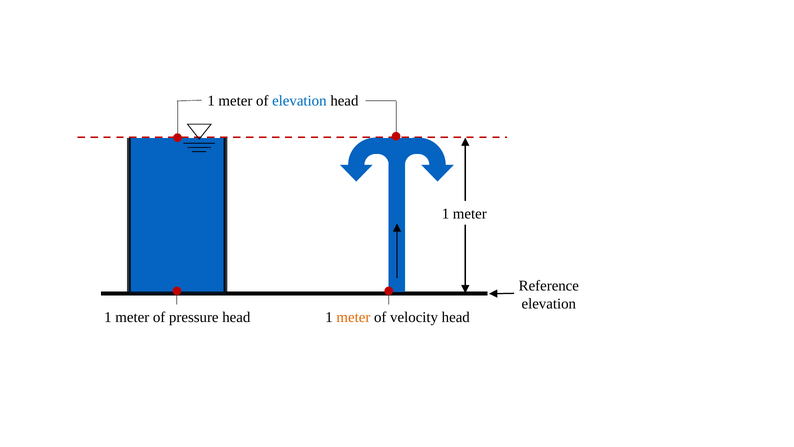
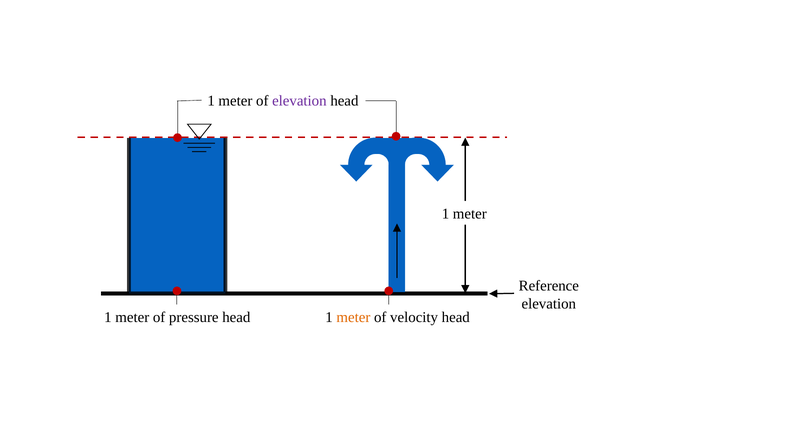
elevation colour: blue -> purple (299, 101)
